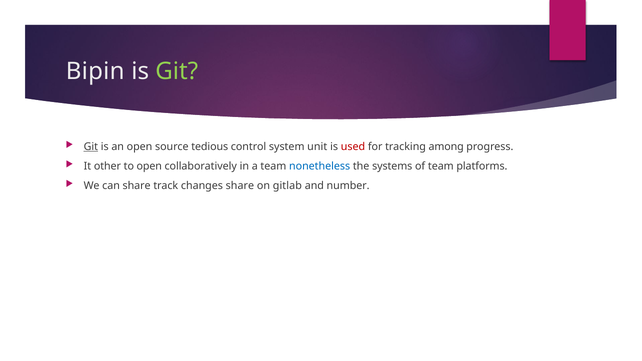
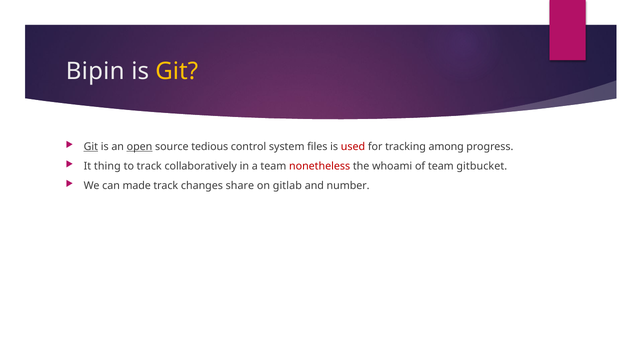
Git colour: light green -> yellow (177, 72)
open underline: none -> present (140, 147)
unit: unit -> files (317, 147)
other: other -> thing (107, 166)
to open: open -> track (149, 166)
nonetheless colour: blue -> red (320, 166)
systems: systems -> whoami (392, 166)
platforms: platforms -> gitbucket (482, 166)
can share: share -> made (137, 186)
